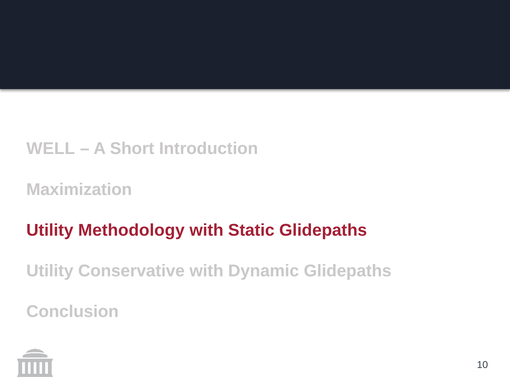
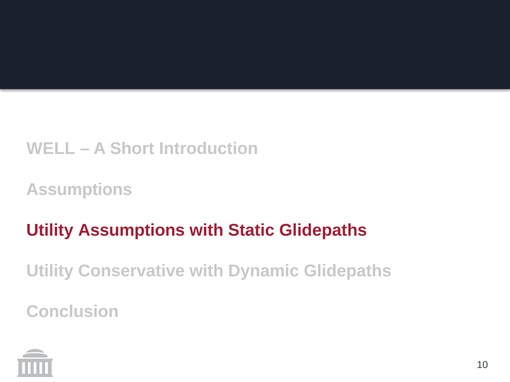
Maximization: Maximization -> Assumptions (79, 190)
Utility Methodology: Methodology -> Assumptions (132, 230)
